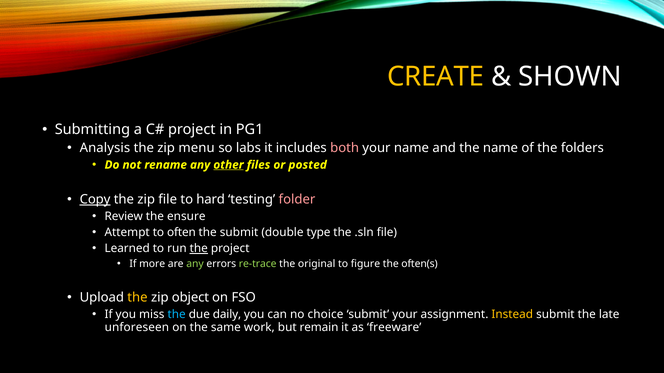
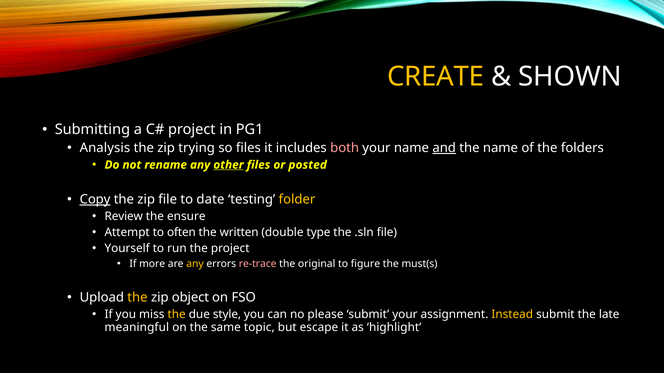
menu: menu -> trying (197, 148)
so labs: labs -> files (248, 148)
and underline: none -> present (444, 148)
hard: hard -> date (210, 200)
folder colour: pink -> yellow (297, 200)
the submit: submit -> written (239, 233)
Learned: Learned -> Yourself (127, 249)
the underline: present -> none (199, 249)
any colour: light green -> yellow (195, 264)
re-trace colour: light green -> pink (258, 264)
often(s: often(s -> must(s (419, 264)
the colour: light blue -> yellow (177, 315)
daily: daily -> style (227, 315)
choice: choice -> please (326, 315)
unforeseen: unforeseen -> meaningful (137, 328)
work: work -> topic (259, 328)
remain: remain -> escape (319, 328)
freeware: freeware -> highlight (394, 328)
